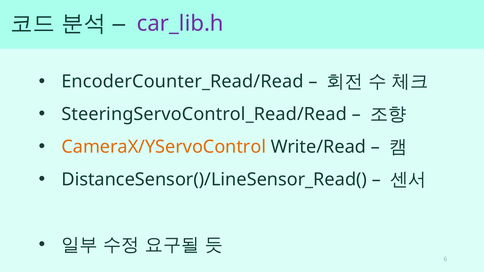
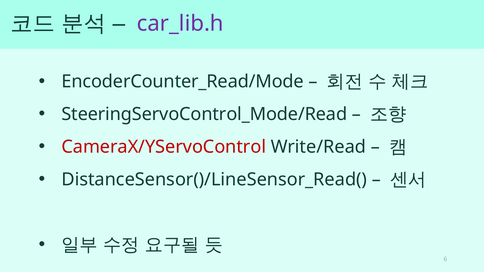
EncoderCounter_Read/Read: EncoderCounter_Read/Read -> EncoderCounter_Read/Mode (183, 82)
SteeringServoControl_Read/Read: SteeringServoControl_Read/Read -> SteeringServoControl_Mode/Read (204, 114)
CameraX/YServoControl colour: orange -> red (164, 147)
